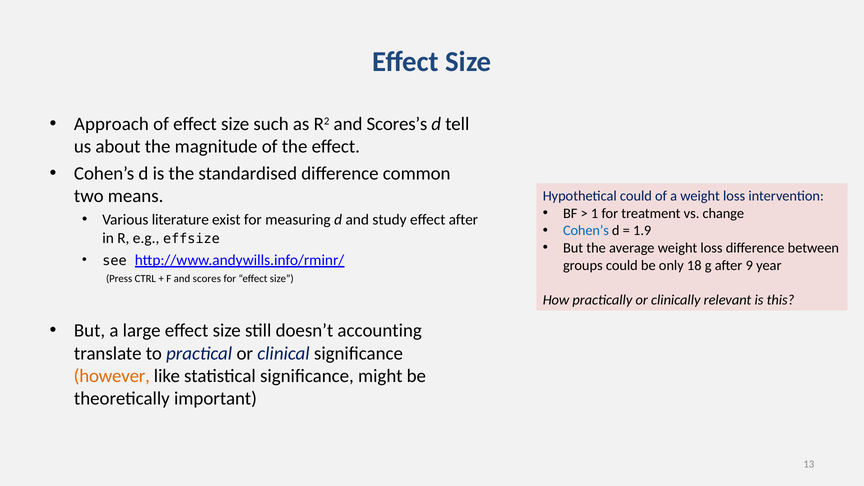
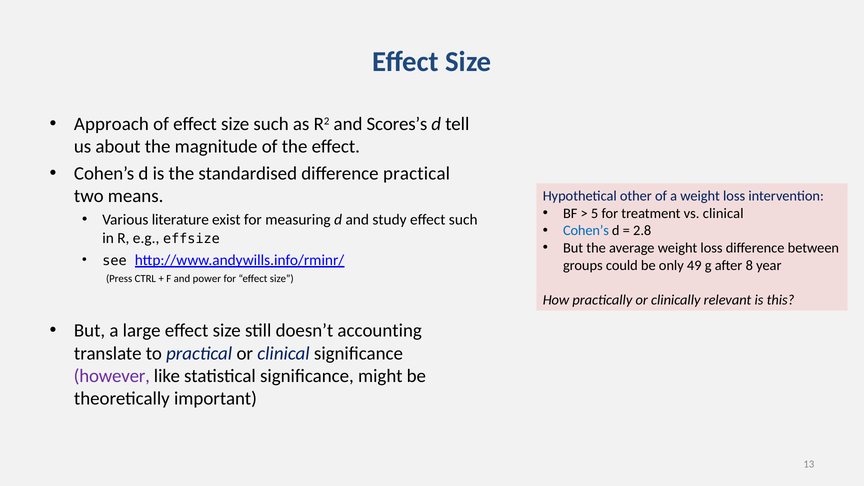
difference common: common -> practical (417, 174)
Hypothetical could: could -> other (636, 196)
1: 1 -> 5 (595, 213)
vs change: change -> clinical (723, 213)
effect after: after -> such (463, 220)
1.9: 1.9 -> 2.8 (642, 231)
18: 18 -> 49 (694, 265)
9: 9 -> 8 (749, 265)
scores: scores -> power (207, 278)
however colour: orange -> purple (112, 376)
